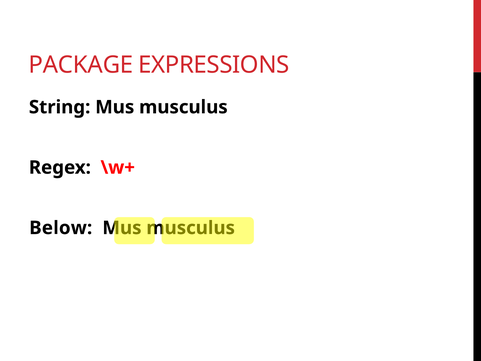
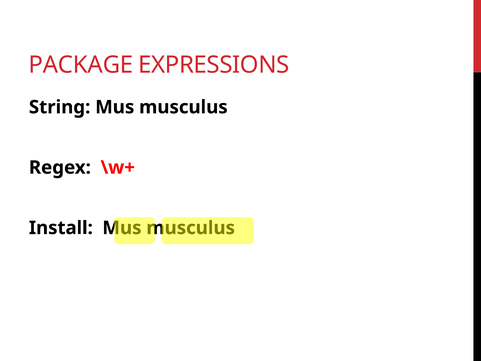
Below: Below -> Install (61, 228)
